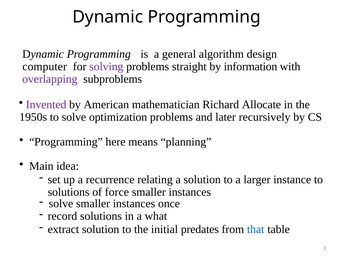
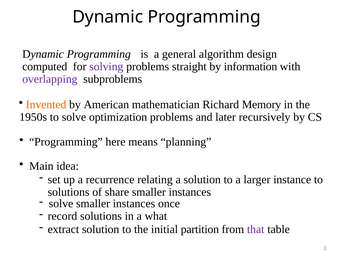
computer: computer -> computed (45, 67)
Invented colour: purple -> orange (46, 105)
Allocate: Allocate -> Memory (262, 105)
force: force -> share (117, 192)
predates: predates -> partition (200, 229)
that colour: blue -> purple (256, 229)
